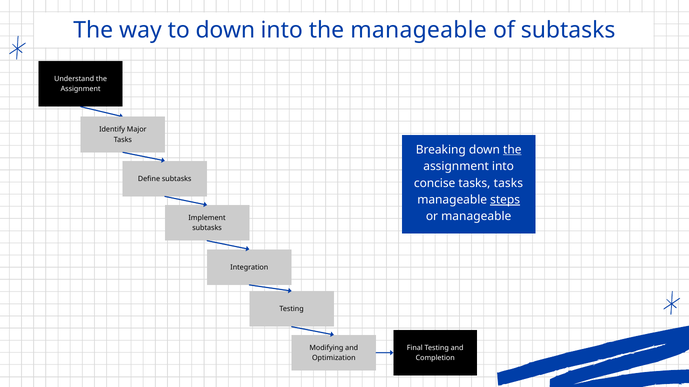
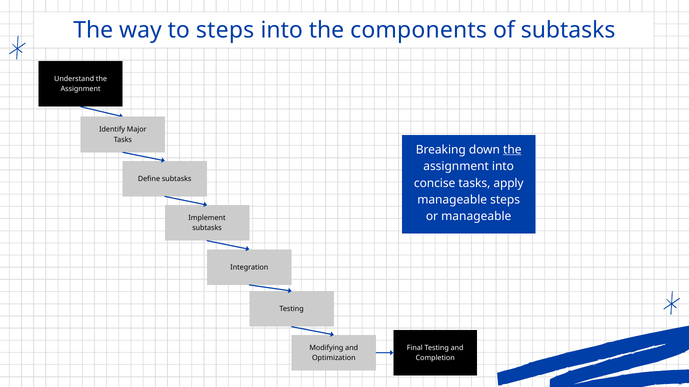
to down: down -> steps (225, 30)
the manageable: manageable -> components (419, 30)
tasks tasks: tasks -> apply (508, 183)
steps underline: present -> none (505, 200)
